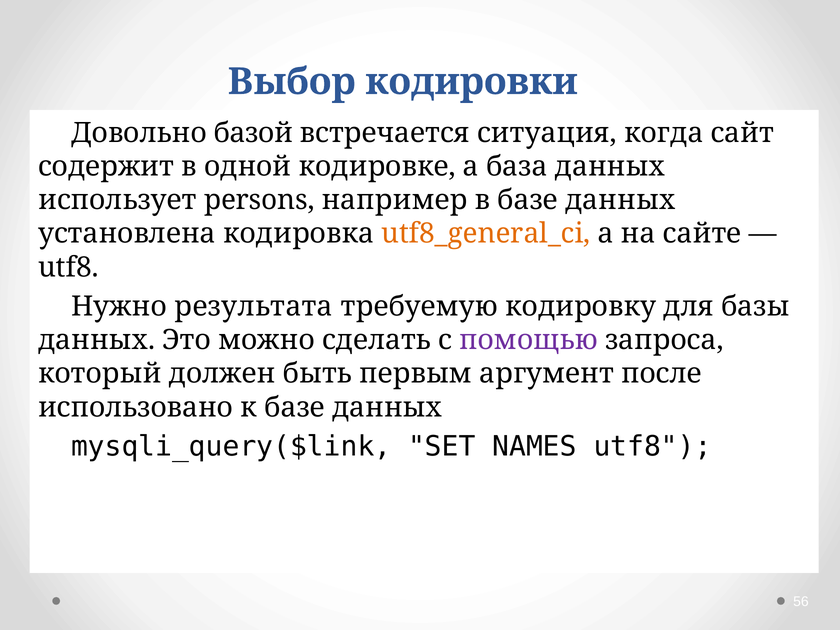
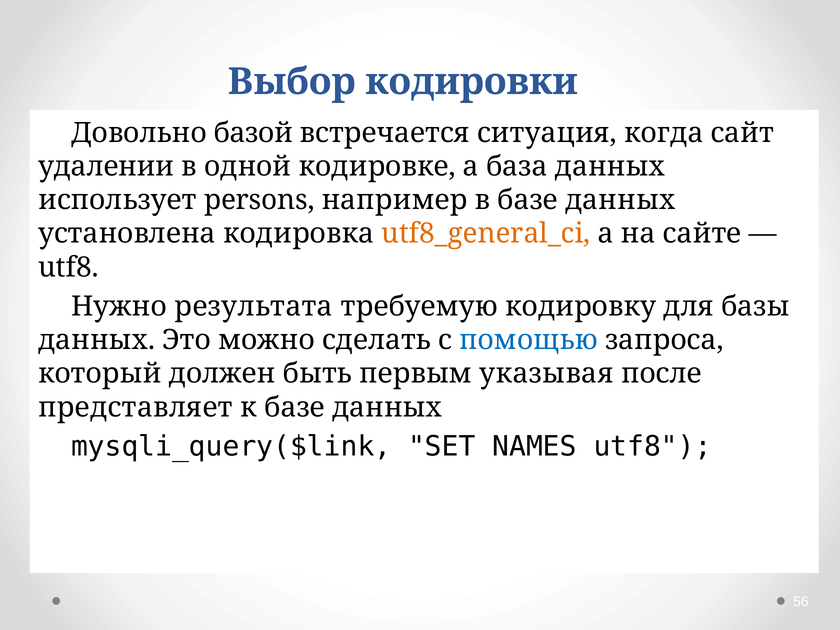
содержит: содержит -> удалении (106, 166)
помощью colour: purple -> blue (529, 340)
аргумент: аргумент -> указывая (547, 374)
использовано: использовано -> представляет (135, 407)
